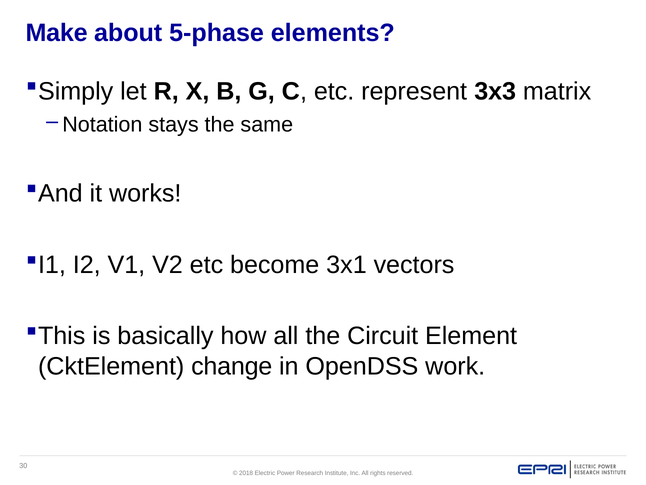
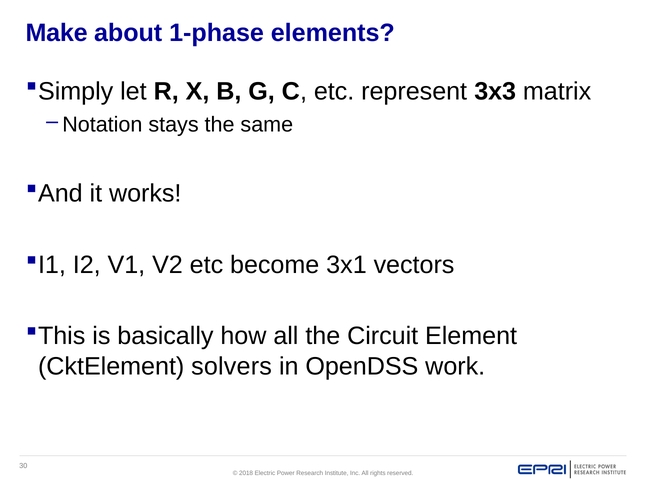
5-phase: 5-phase -> 1-phase (217, 33)
change: change -> solvers (232, 366)
